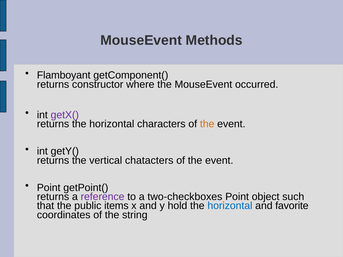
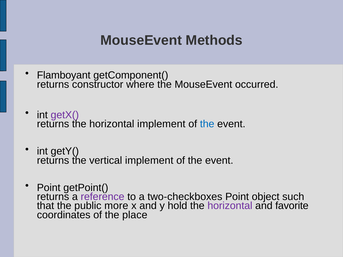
horizontal characters: characters -> implement (161, 124)
the colour: orange -> blue (207, 124)
vertical chatacters: chatacters -> implement (149, 160)
items: items -> more (116, 206)
horizontal colour: blue -> purple (230, 206)
string: string -> place (135, 215)
